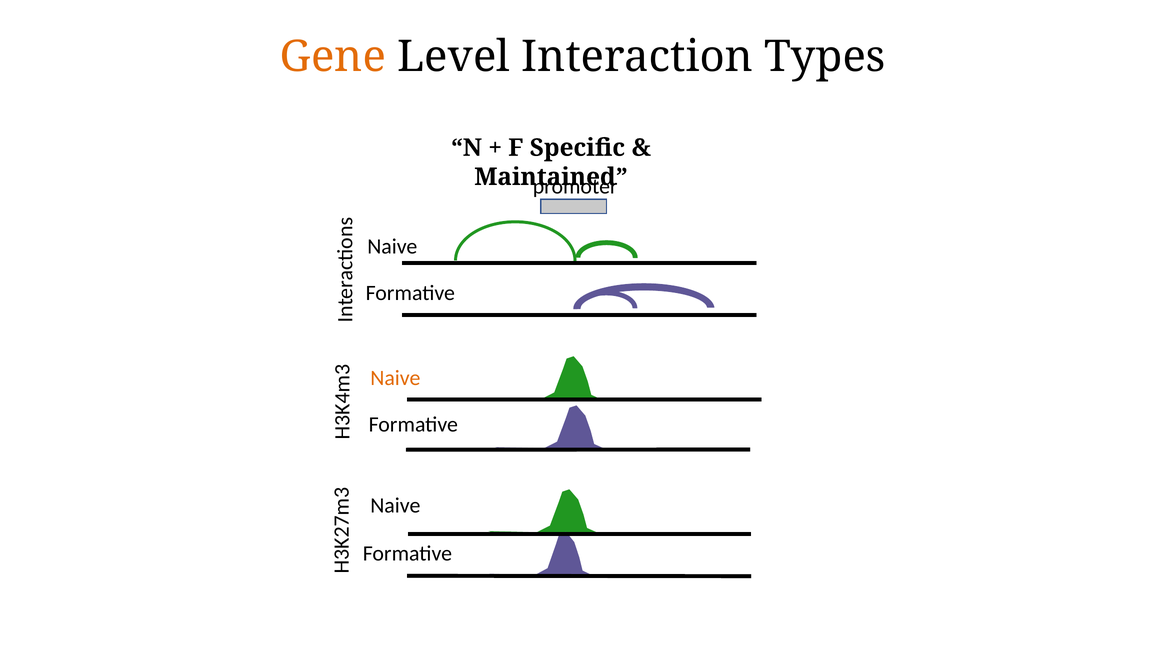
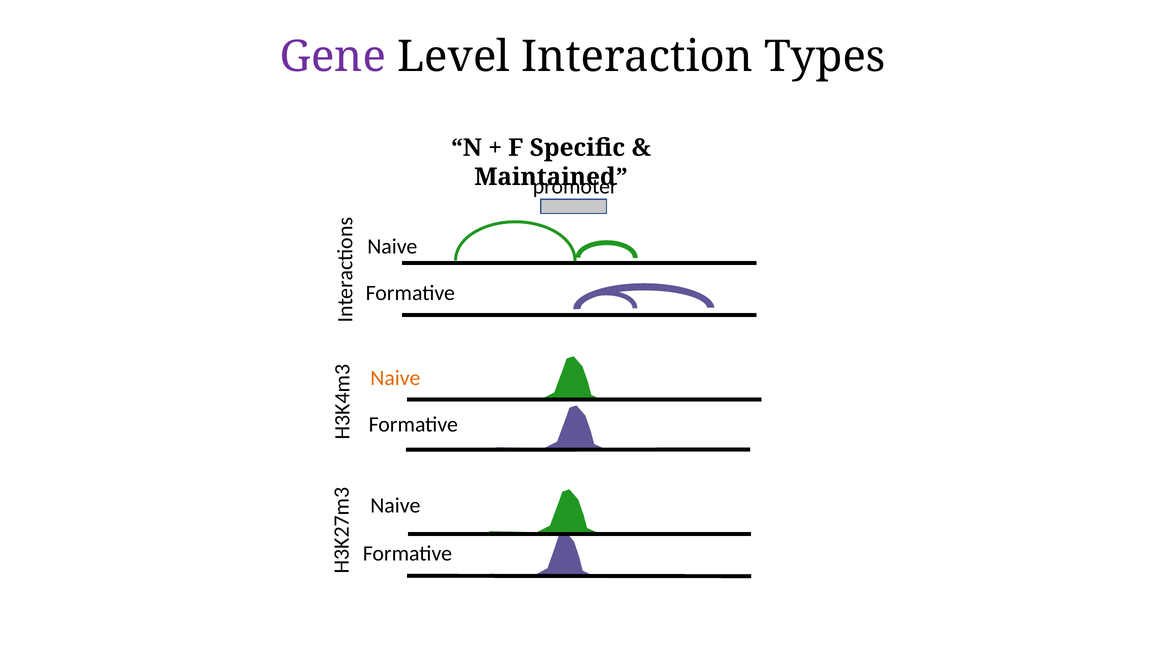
Gene colour: orange -> purple (333, 57)
